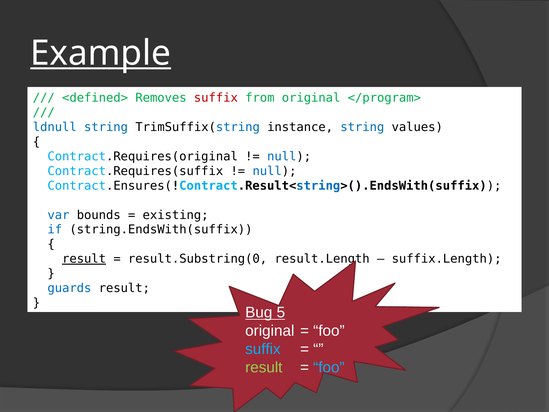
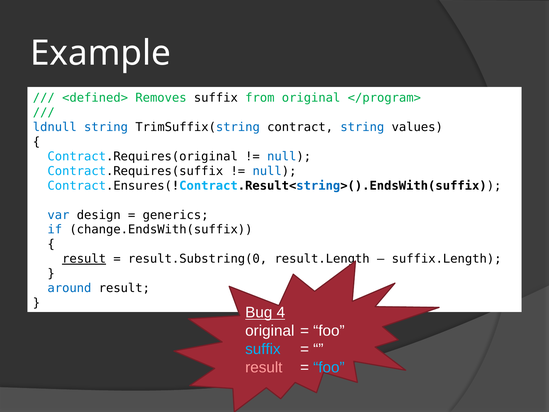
Example underline: present -> none (101, 53)
suffix colour: red -> black (216, 98)
instance: instance -> contract (300, 127)
bounds: bounds -> design (99, 215)
existing: existing -> generics (176, 215)
string.EndsWith(suffix: string.EndsWith(suffix -> change.EndsWith(suffix (161, 229)
guards: guards -> around (69, 288)
5: 5 -> 4 (281, 312)
result colour: light green -> pink (264, 367)
